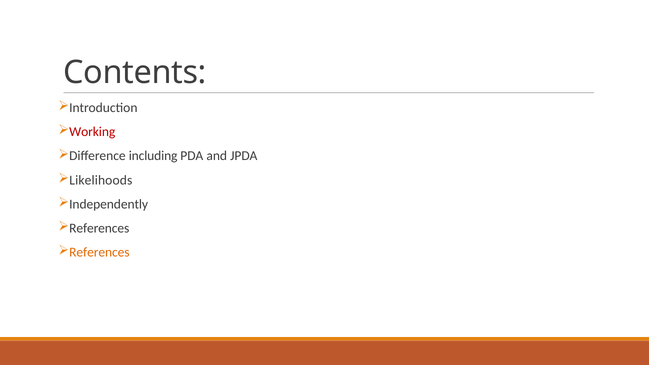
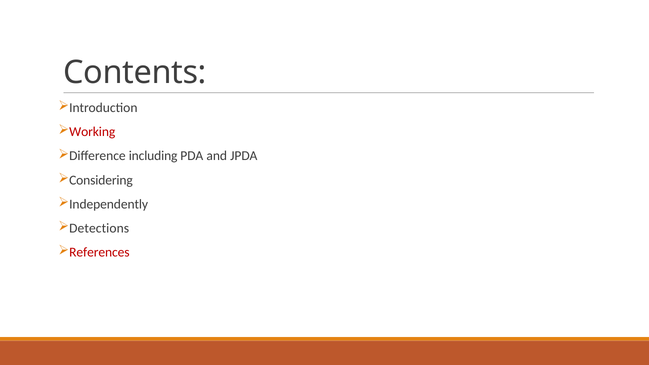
Likelihoods: Likelihoods -> Considering (101, 180)
References: References -> Detections (99, 228)
References colour: orange -> red (99, 252)
